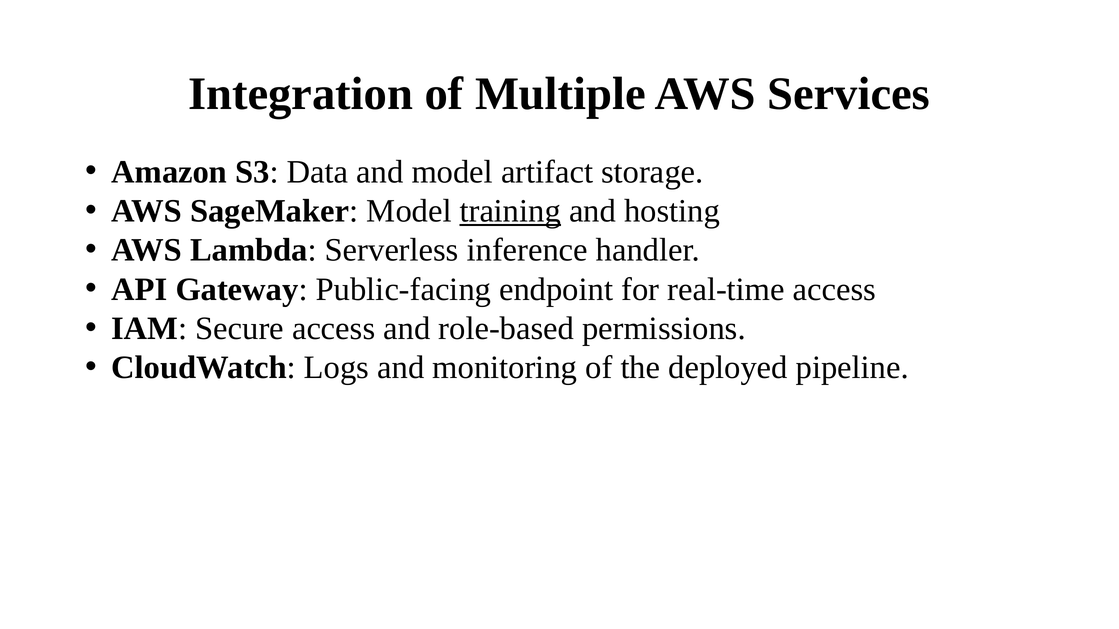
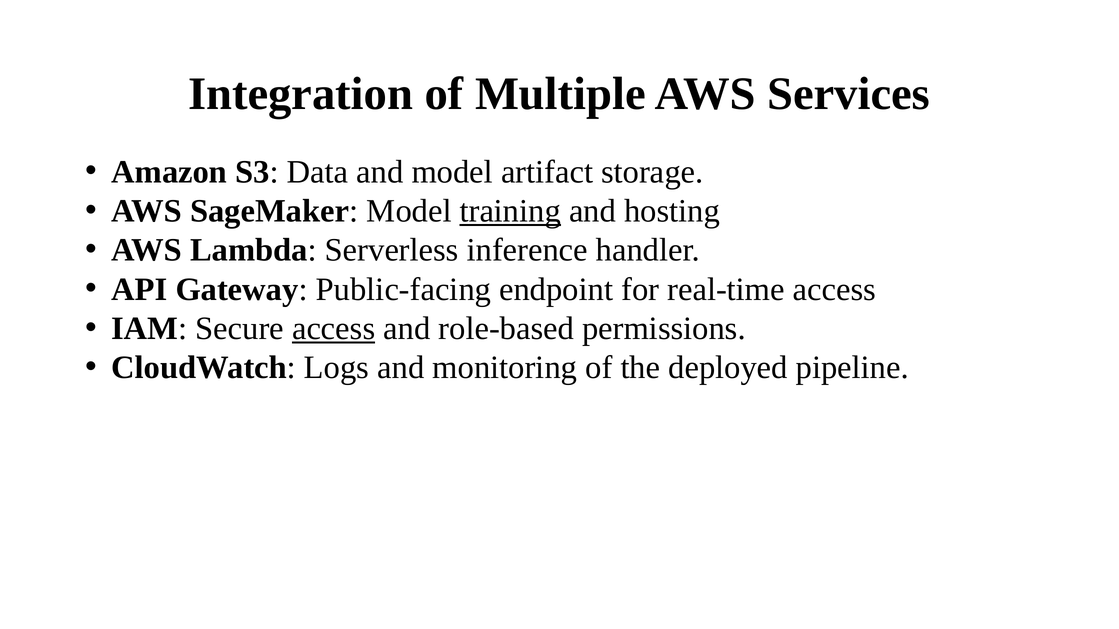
access underline: none -> present (334, 329)
